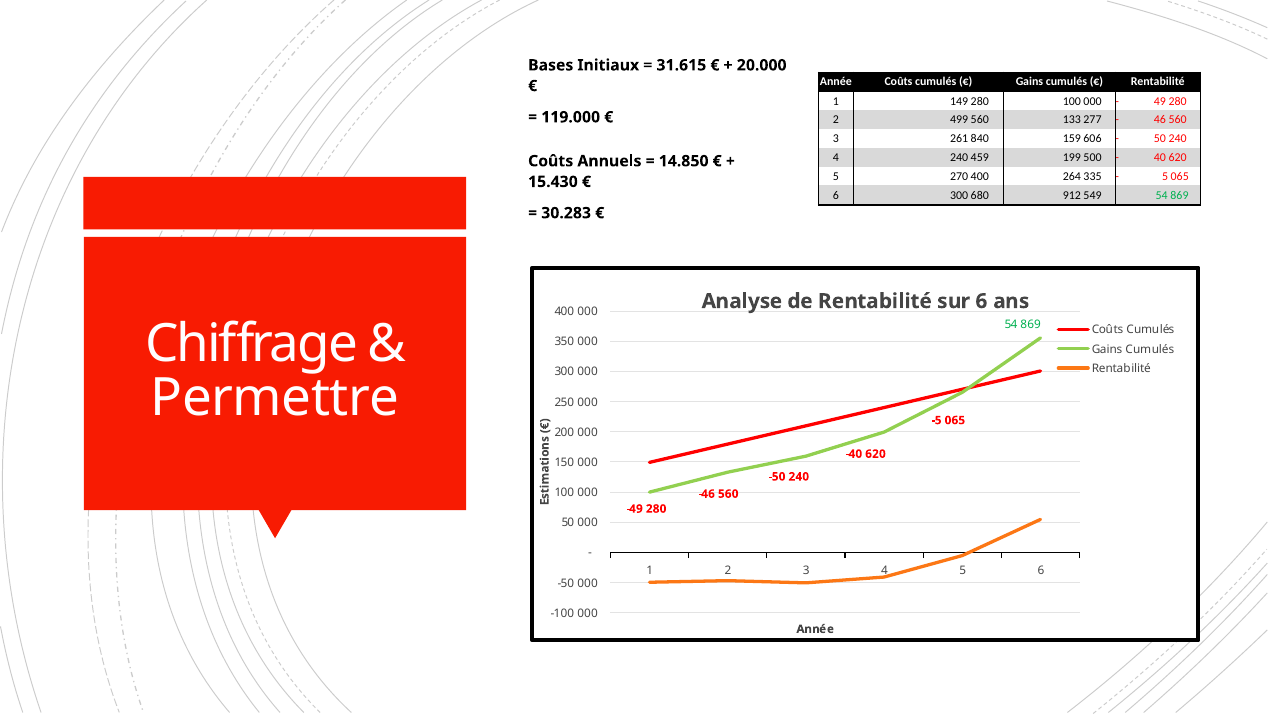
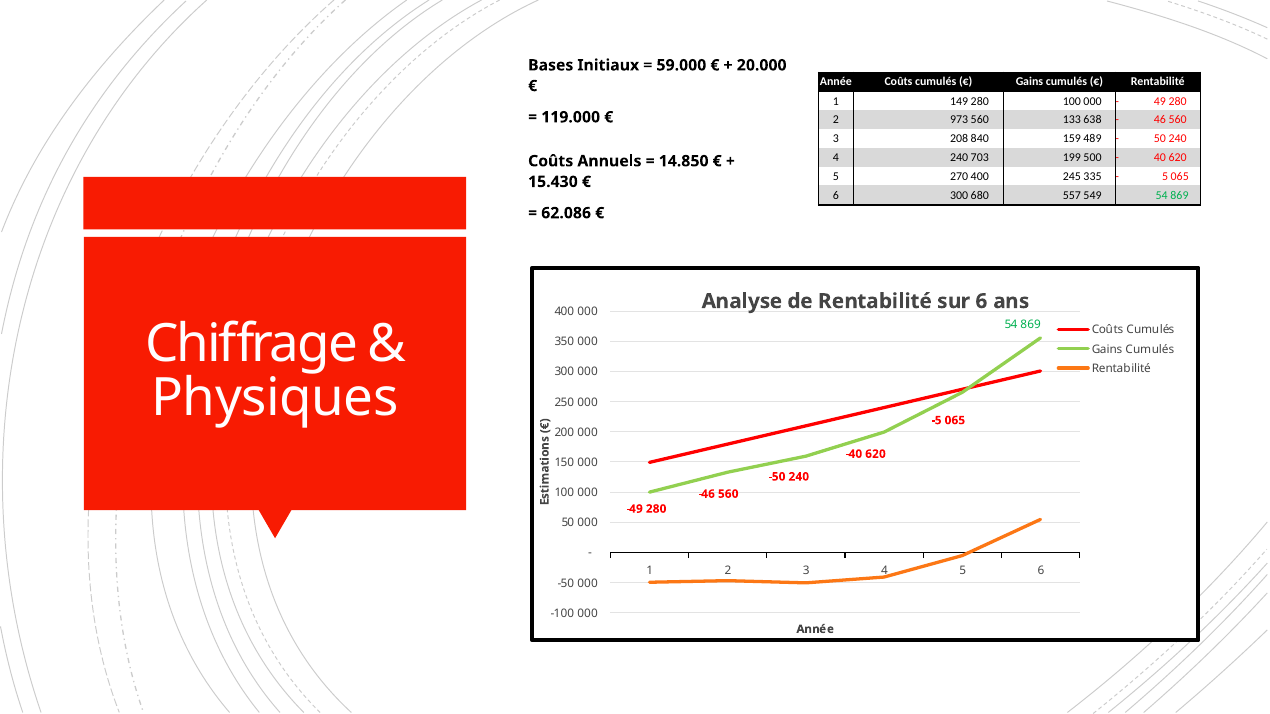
31.615: 31.615 -> 59.000 (681, 65)
499: 499 -> 973 (959, 120)
277: 277 -> 638 (1092, 120)
261: 261 -> 208 (959, 139)
606: 606 -> 489 (1092, 139)
459: 459 -> 703 (980, 158)
264: 264 -> 245 (1072, 176)
912: 912 -> 557 (1072, 195)
30.283: 30.283 -> 62.086 (566, 213)
Permettre: Permettre -> Physiques (275, 398)
